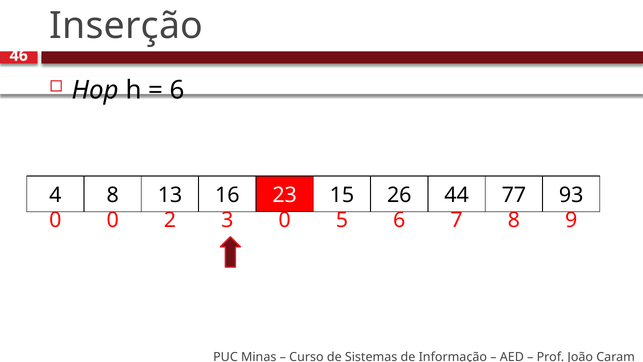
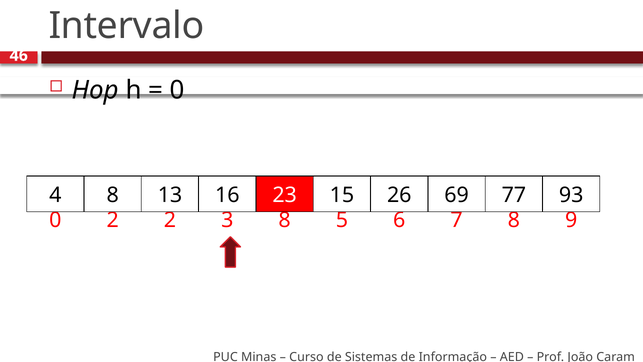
Inserção: Inserção -> Intervalo (126, 26)
6: 6 -> 0 (177, 90)
44: 44 -> 69 (457, 195)
0 0: 0 -> 2 (113, 220)
3 0: 0 -> 8 (285, 220)
